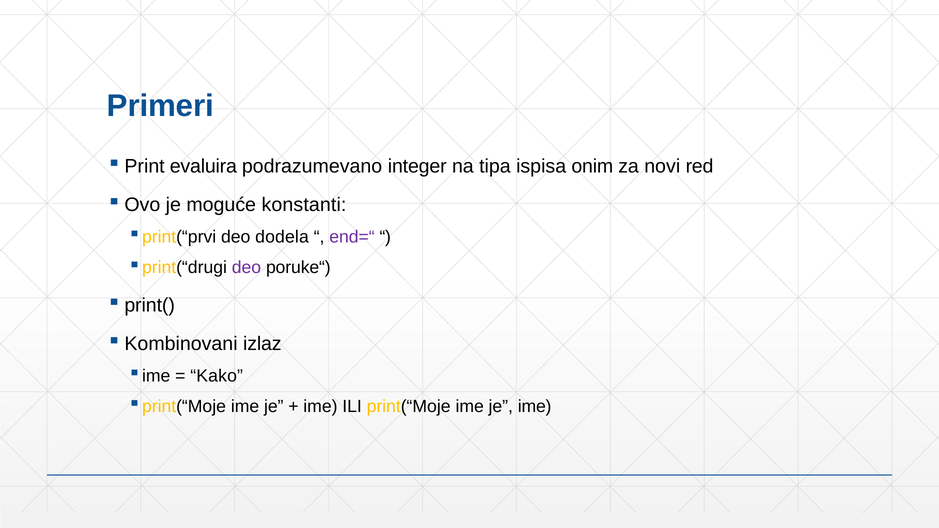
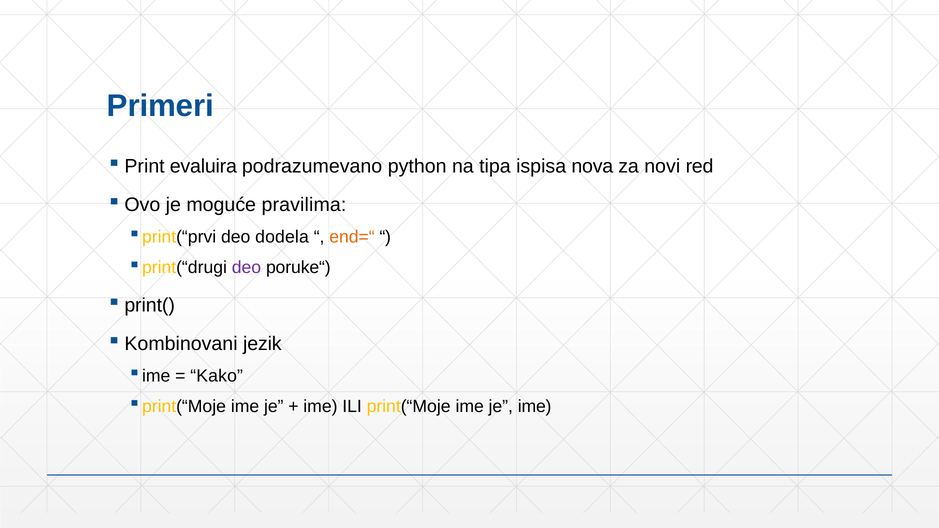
integer: integer -> python (417, 166)
onim: onim -> nova (592, 166)
konstanti: konstanti -> pravilima (304, 205)
end=“ colour: purple -> orange (352, 237)
izlaz: izlaz -> jezik (262, 344)
